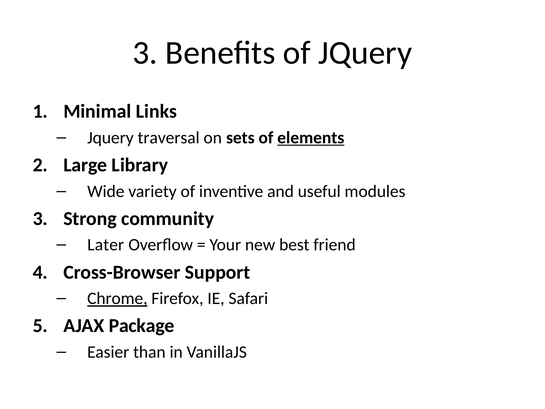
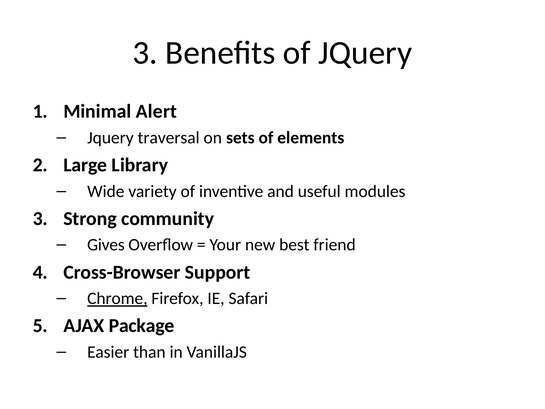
Links: Links -> Alert (156, 111)
elements underline: present -> none (311, 138)
Later: Later -> Gives (106, 245)
